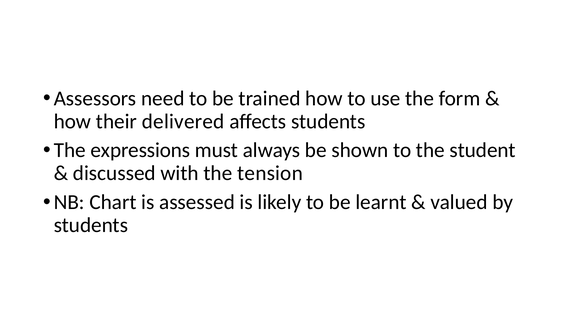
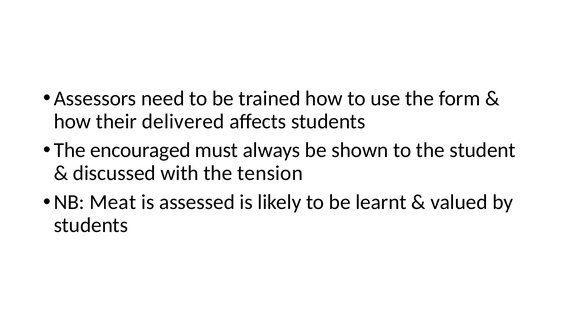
expressions: expressions -> encouraged (140, 150)
Chart: Chart -> Meat (113, 202)
